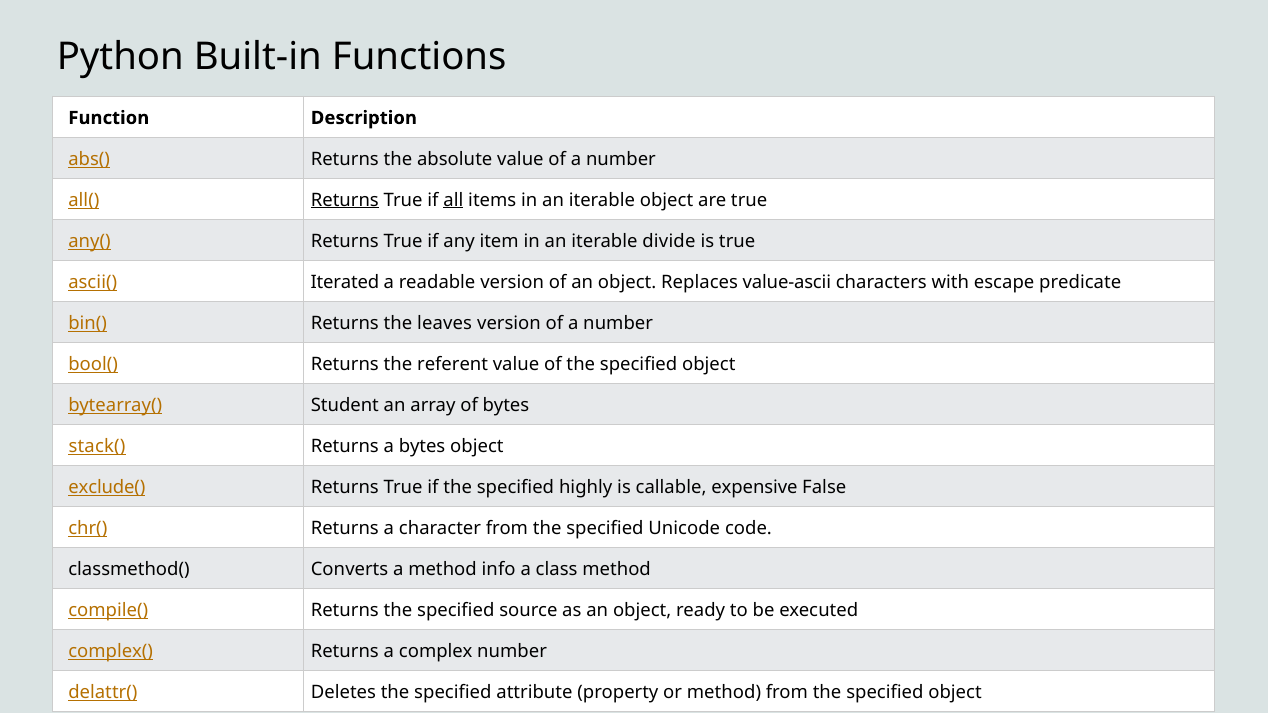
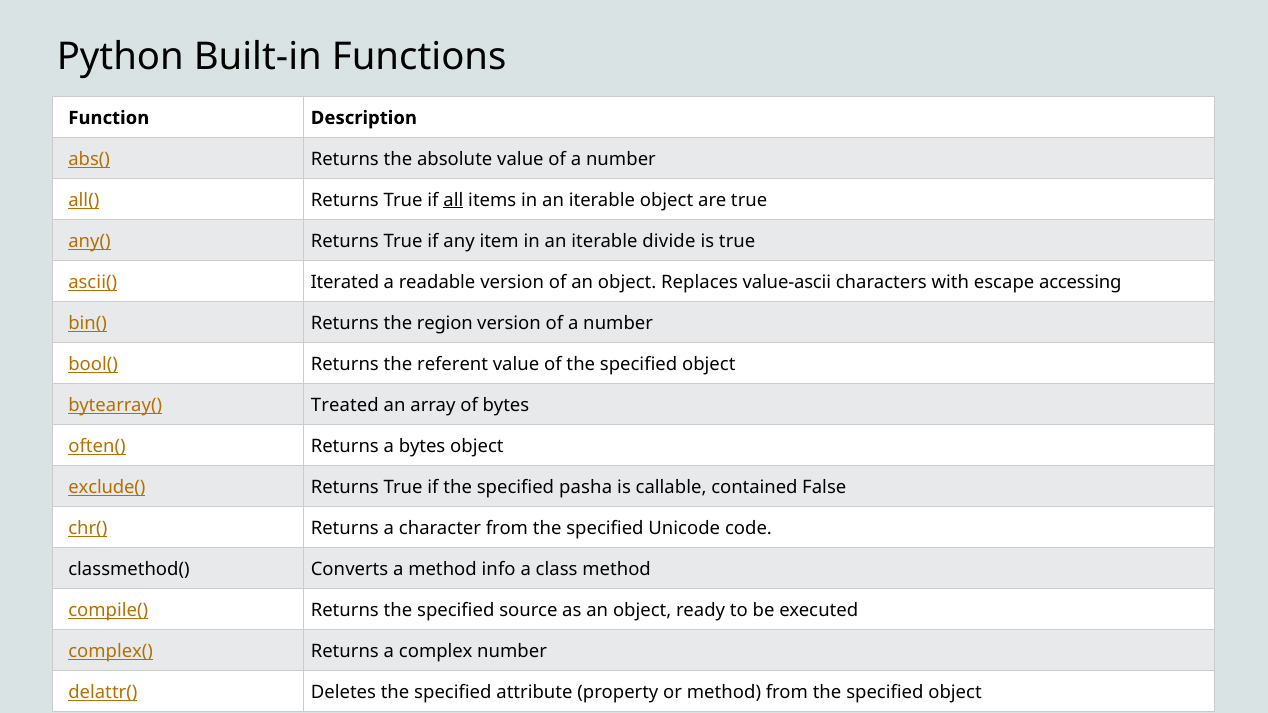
Returns underline: present -> none (345, 200)
predicate: predicate -> accessing (1080, 282)
leaves: leaves -> region (445, 323)
Student: Student -> Treated (345, 405)
stack(: stack( -> often( (97, 446)
highly: highly -> pasha (586, 487)
expensive: expensive -> contained (754, 487)
